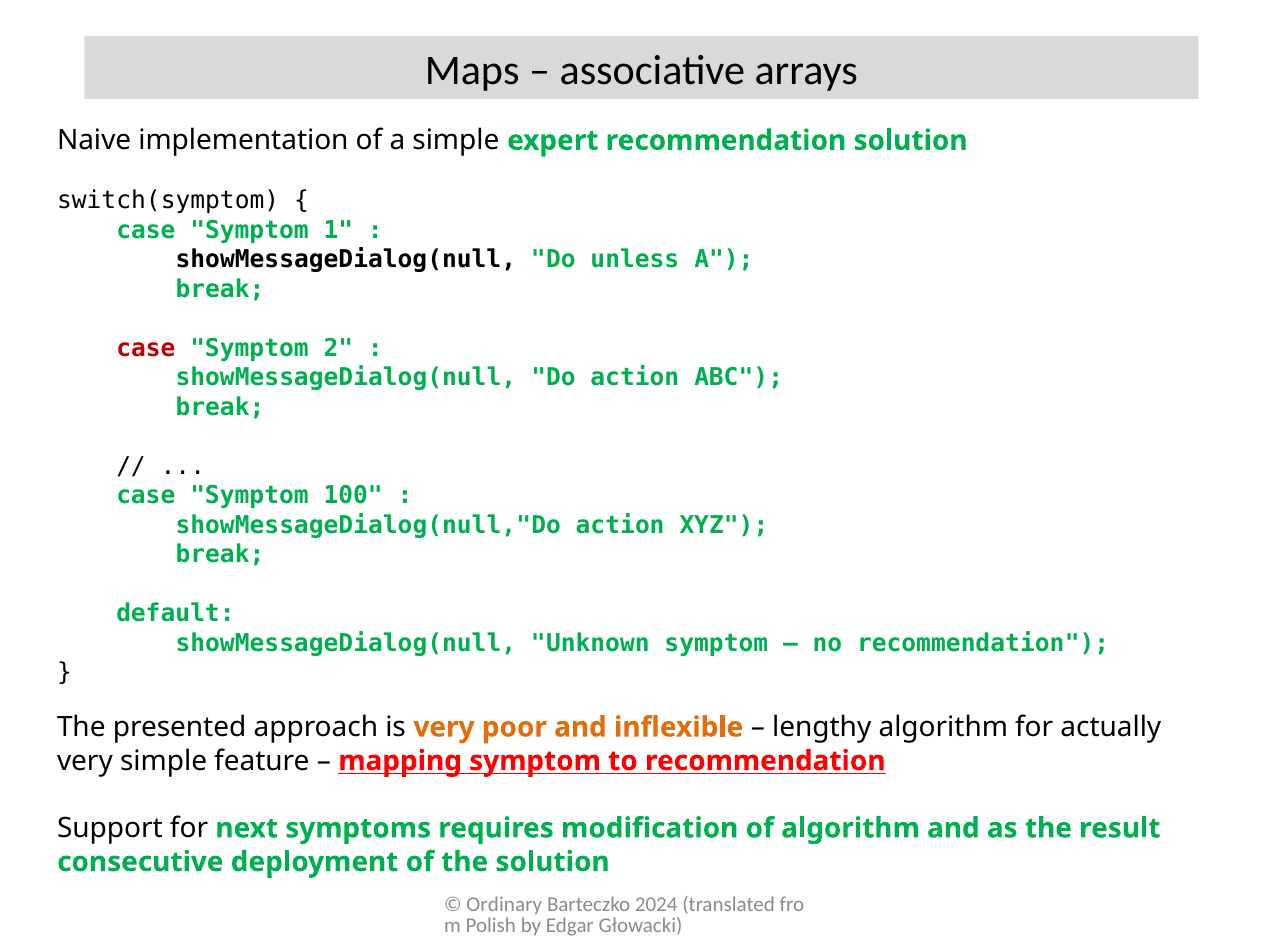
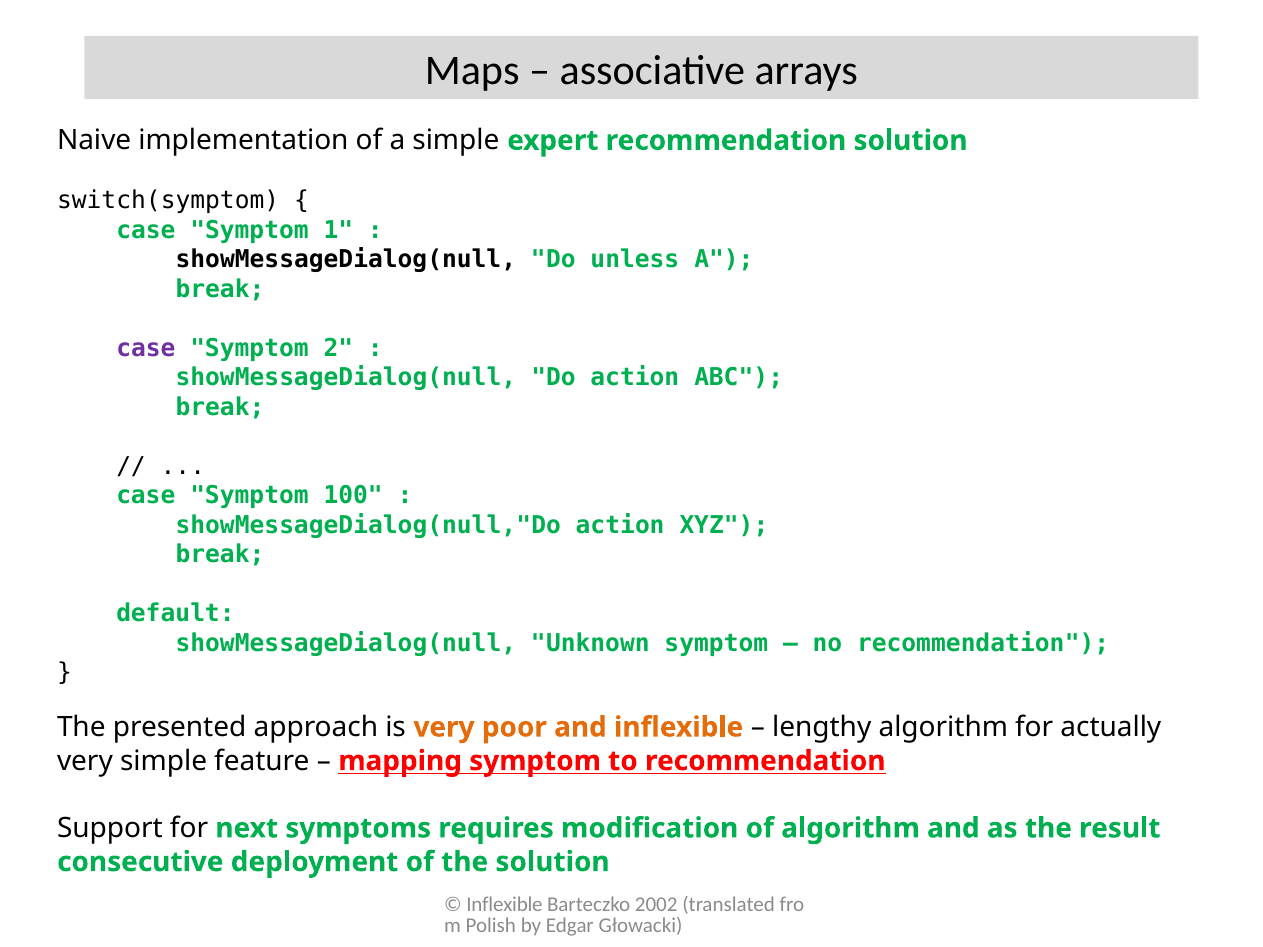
case colour: red -> purple (146, 348)
Ordinary: Ordinary -> Inflexible (504, 904)
2024: 2024 -> 2002 (656, 904)
